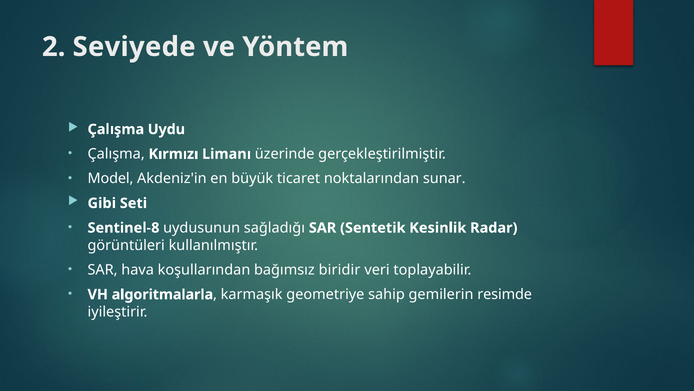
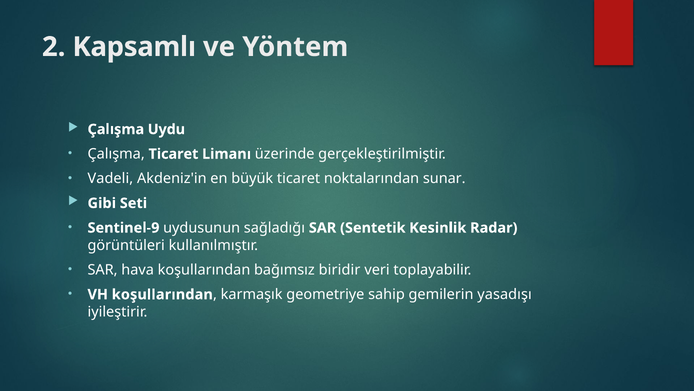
Seviyede: Seviyede -> Kapsamlı (134, 47)
Çalışma Kırmızı: Kırmızı -> Ticaret (173, 154)
Model: Model -> Vadeli (110, 178)
Sentinel-8: Sentinel-8 -> Sentinel-9 (123, 228)
VH algoritmalarla: algoritmalarla -> koşullarından (162, 294)
resimde: resimde -> yasadışı (505, 294)
